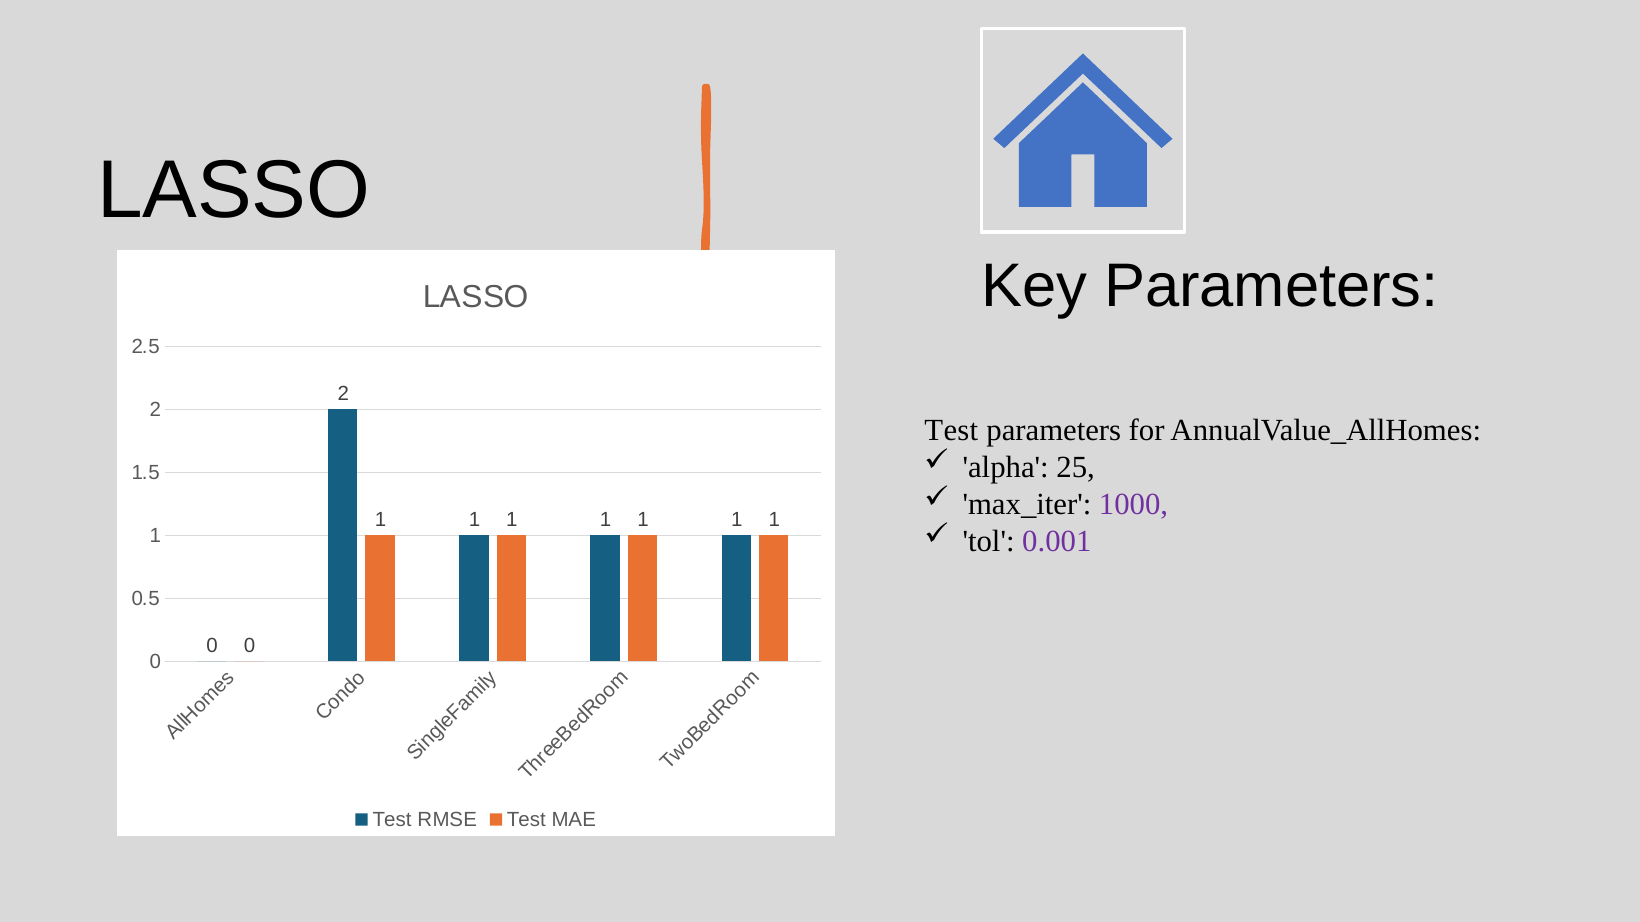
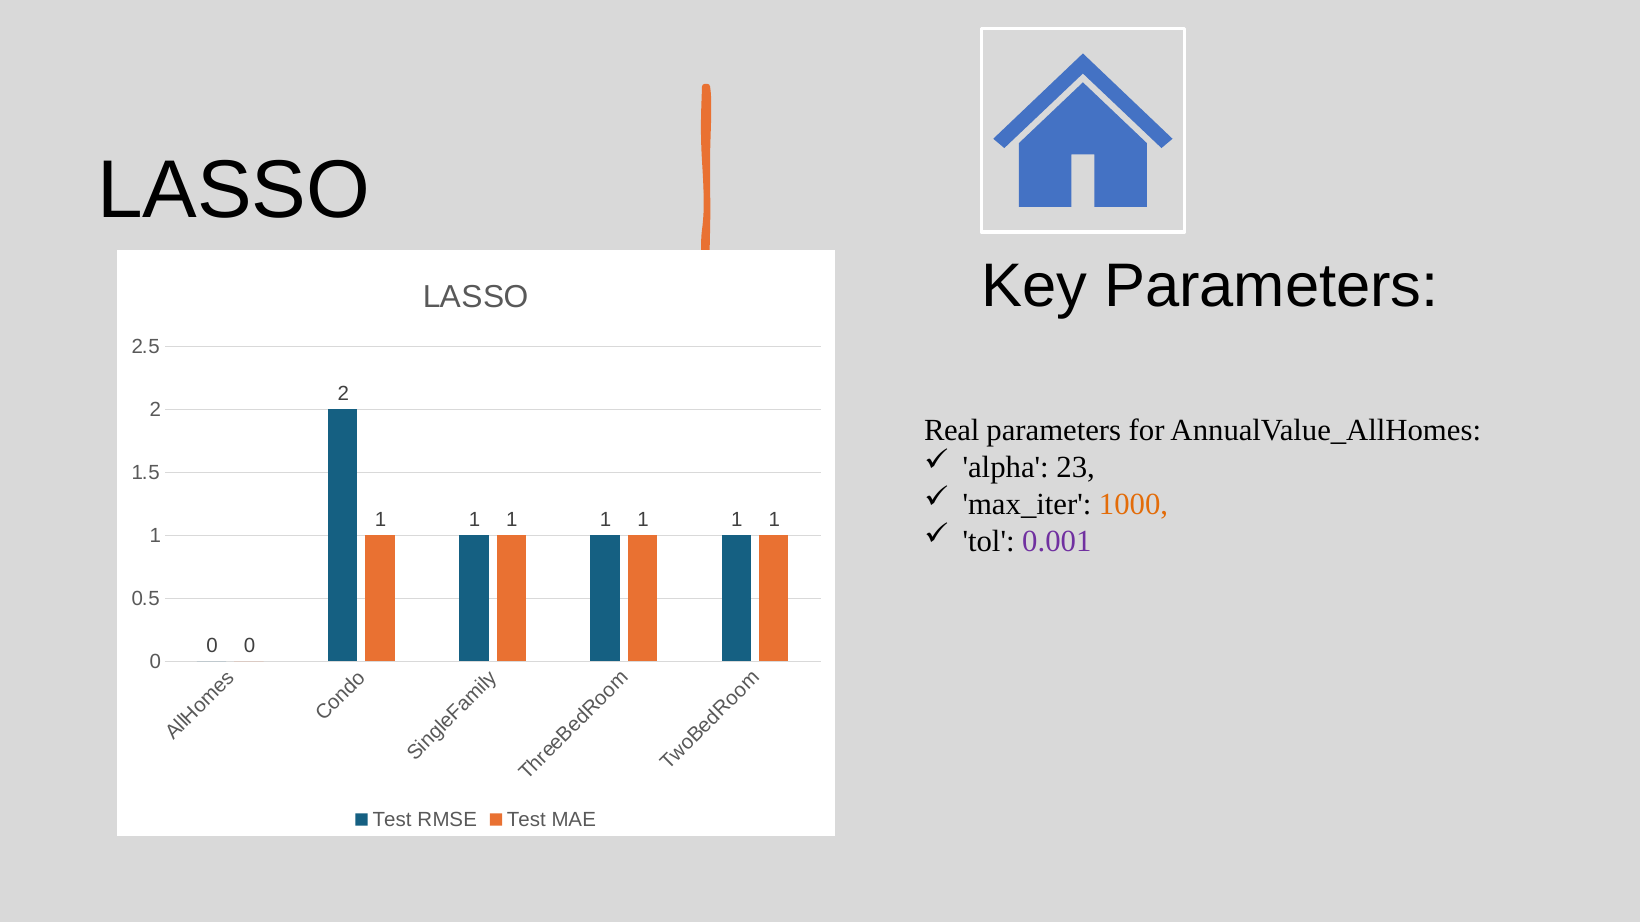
Test: Test -> Real (952, 431)
25: 25 -> 23 (1076, 468)
1000 colour: purple -> orange (1134, 505)
